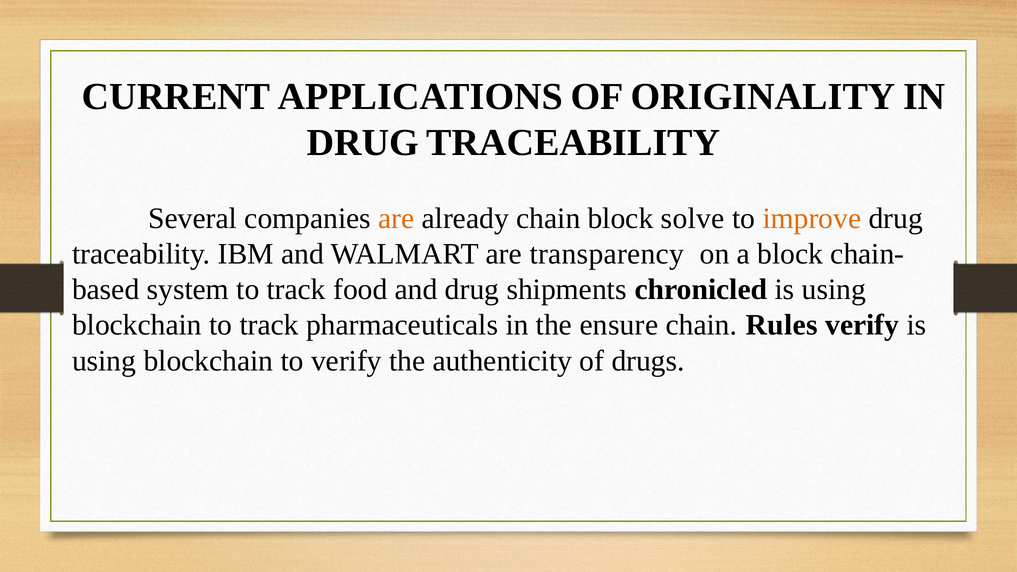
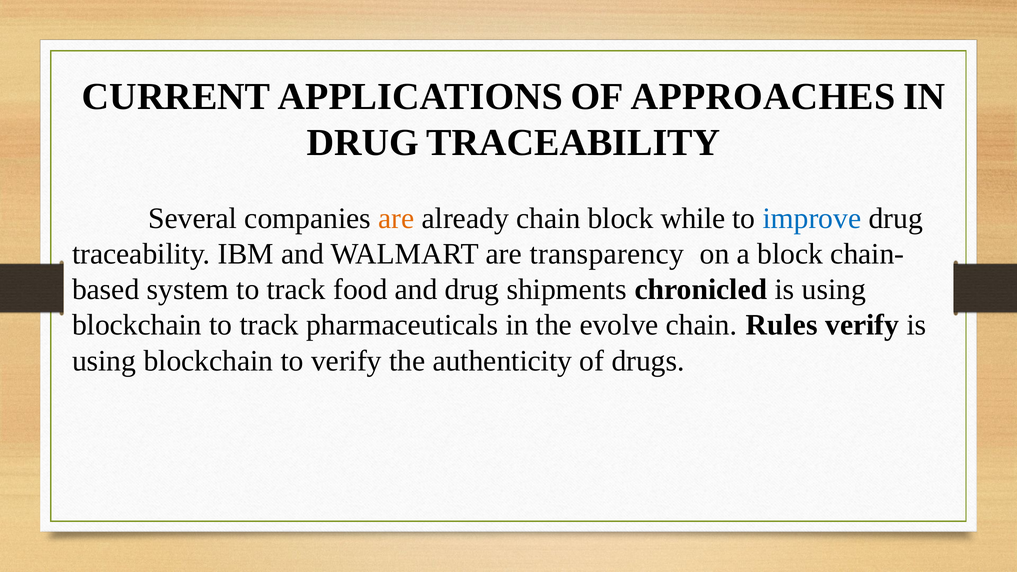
ORIGINALITY: ORIGINALITY -> APPROACHES (763, 97)
solve: solve -> while (693, 218)
improve colour: orange -> blue (812, 218)
ensure: ensure -> evolve (619, 325)
